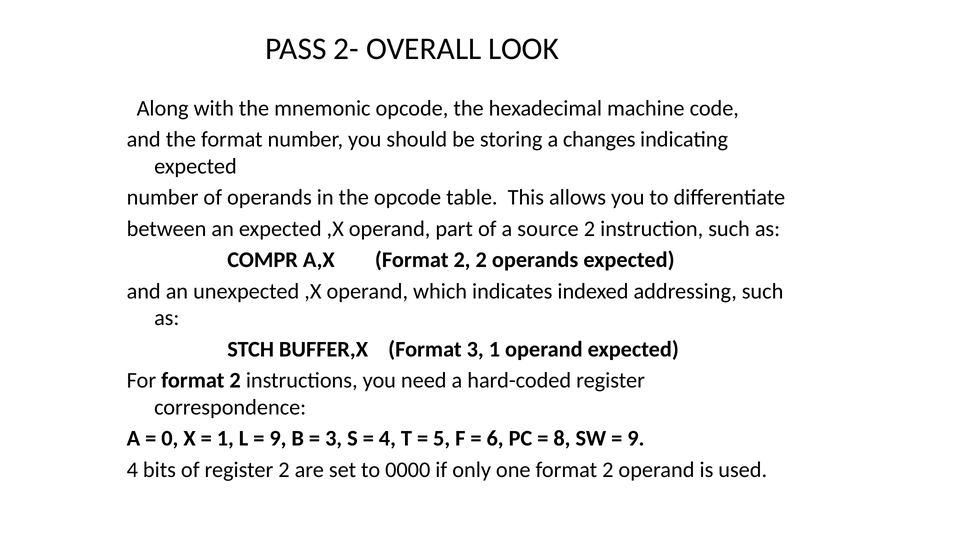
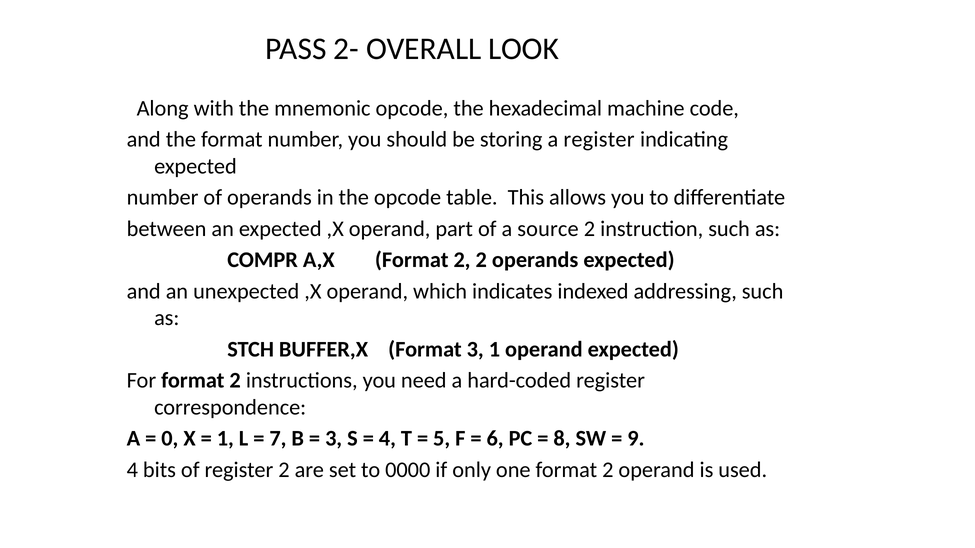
a changes: changes -> register (599, 140)
9: 9 -> 7 (278, 439)
